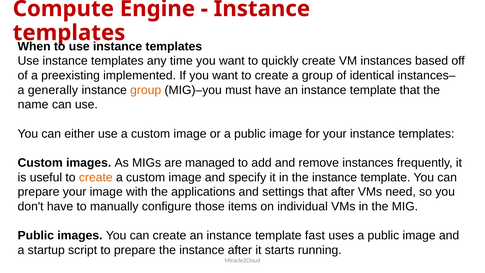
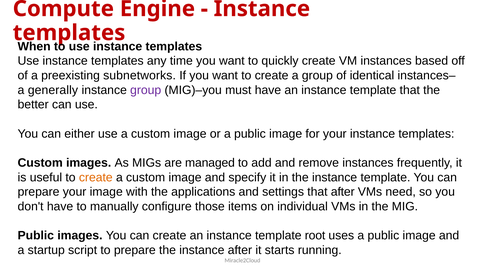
implemented: implemented -> subnetworks (140, 75)
group colour: orange -> purple (146, 90)
name: name -> better (33, 105)
fast: fast -> root (315, 235)
